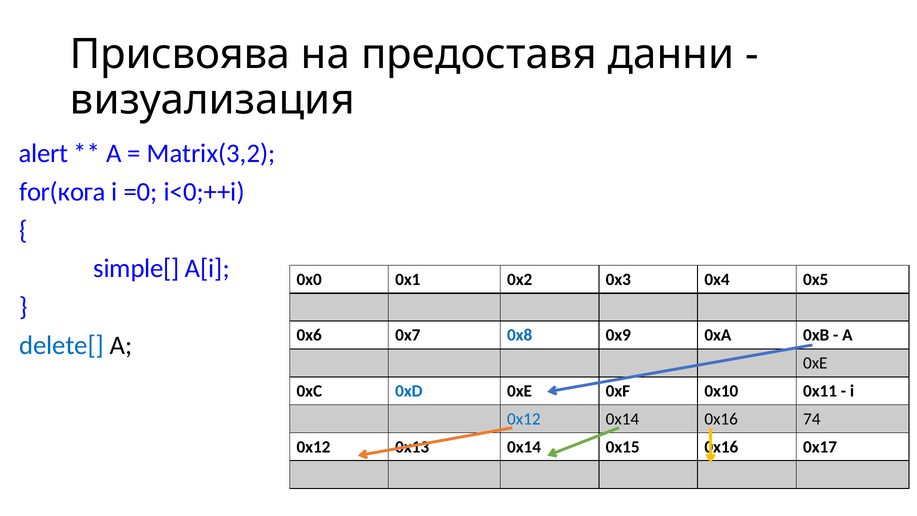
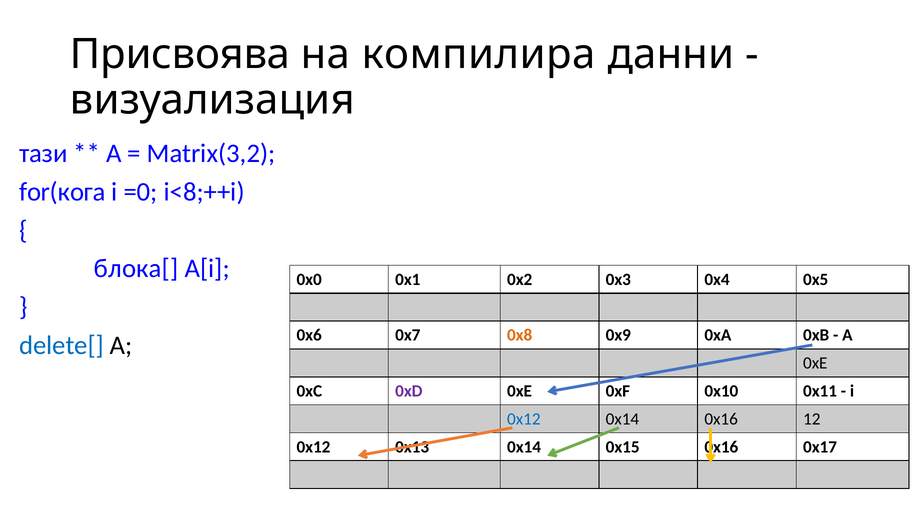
предоставя: предоставя -> компилира (479, 54)
alert: alert -> тази (43, 153)
i<0;++i: i<0;++i -> i<8;++i (204, 192)
simple[: simple[ -> блока[ (136, 269)
0x8 colour: blue -> orange (520, 335)
0xD colour: blue -> purple (409, 391)
74: 74 -> 12 (812, 419)
